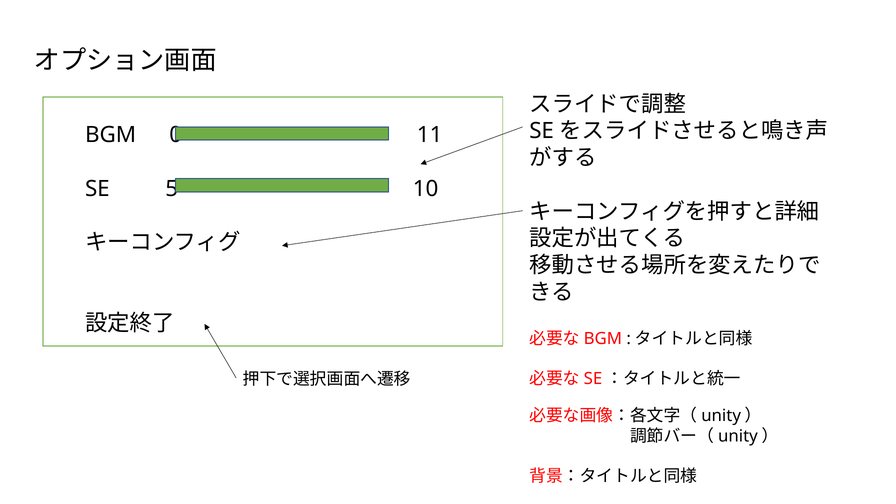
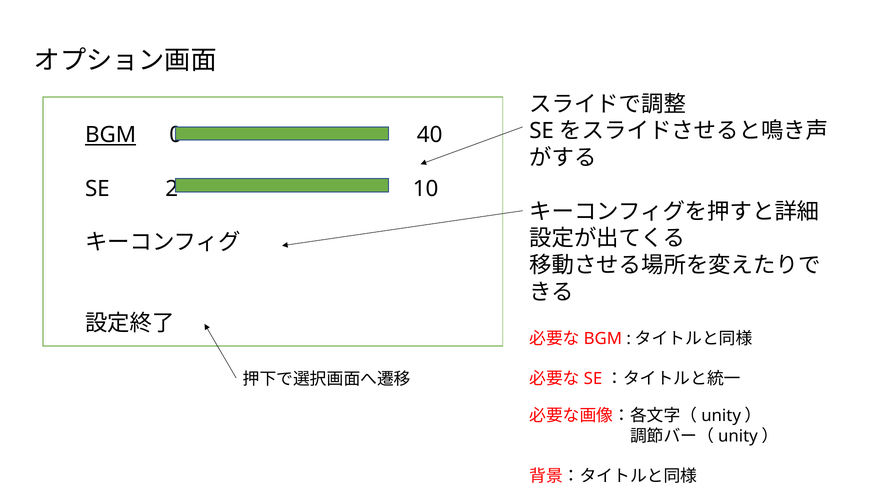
BGM underline: none -> present (111, 135)
11: 11 -> 40 (430, 135)
5: 5 -> 2 (172, 189)
